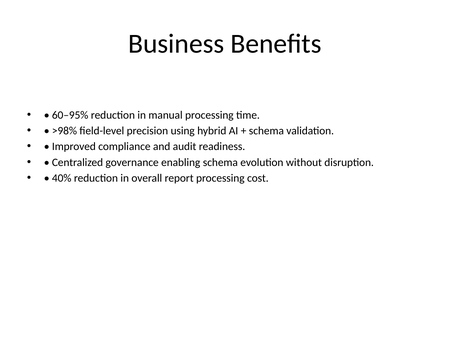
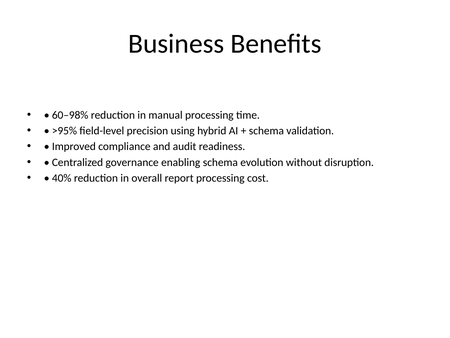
60–95%: 60–95% -> 60–98% (70, 115)
>98%: >98% -> >95% (64, 131)
